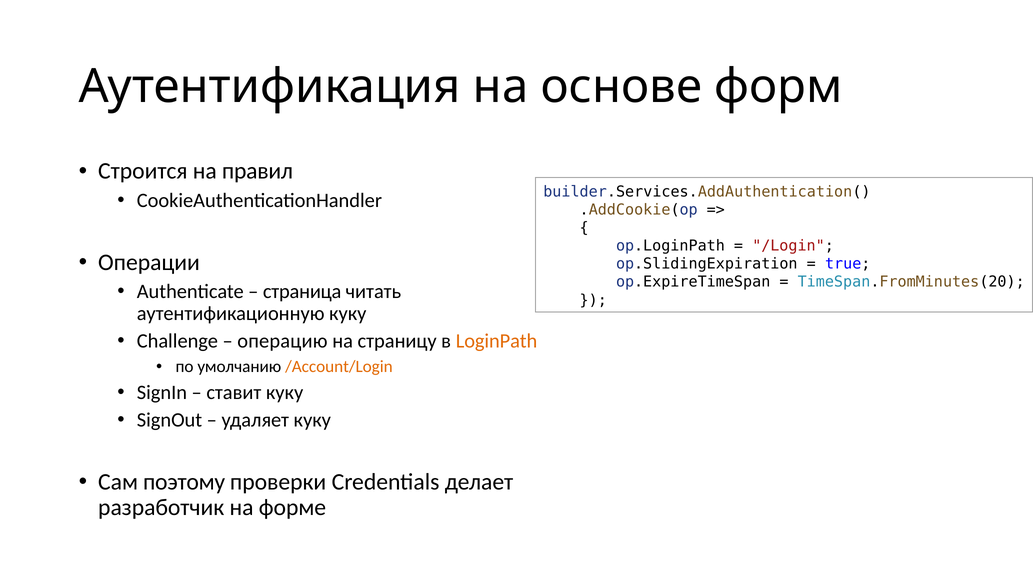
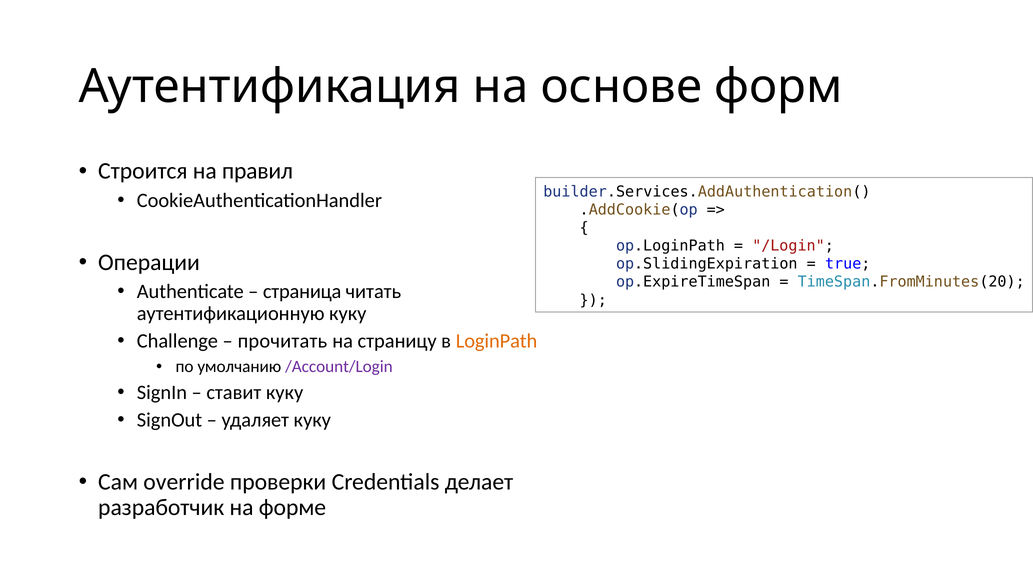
операцию: операцию -> прочитать (282, 341)
/Account/Login colour: orange -> purple (339, 367)
поэтому: поэтому -> override (184, 482)
